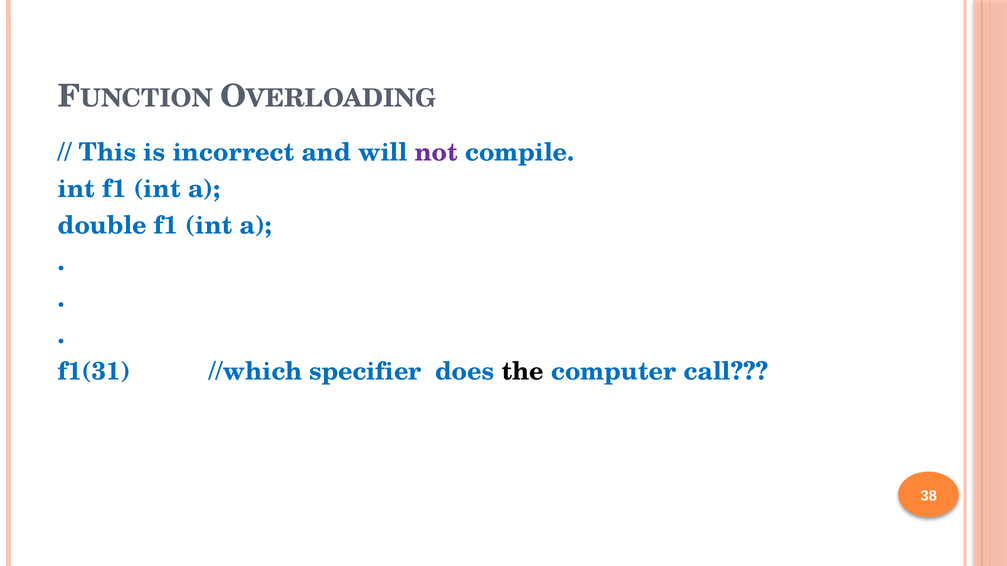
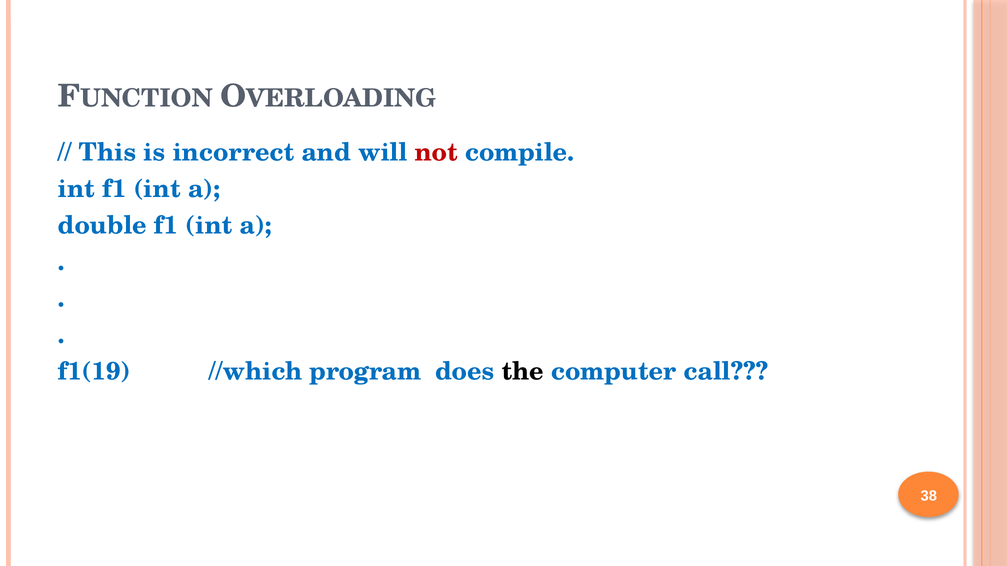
not colour: purple -> red (436, 153)
f1(31: f1(31 -> f1(19 (94, 372)
specifier: specifier -> program (365, 372)
